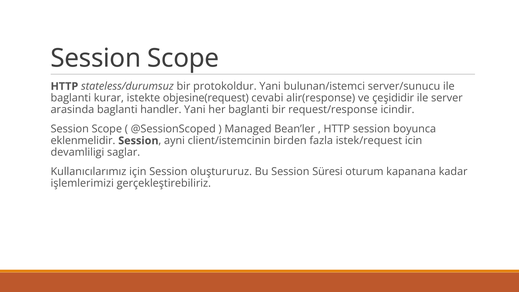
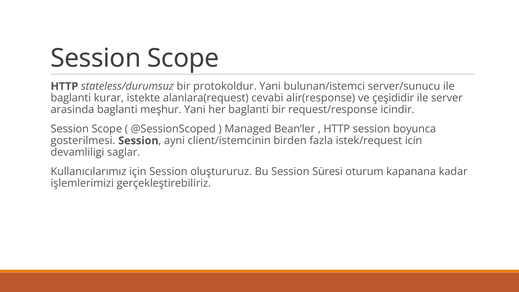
objesine(request: objesine(request -> alanlara(request (206, 98)
handler: handler -> meşhur (161, 110)
eklenmelidir: eklenmelidir -> gosterilmesi (83, 141)
